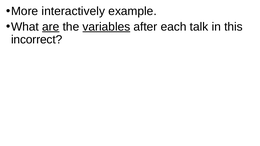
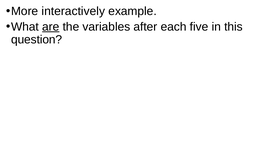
variables underline: present -> none (106, 27)
talk: talk -> five (199, 27)
incorrect: incorrect -> question (37, 40)
